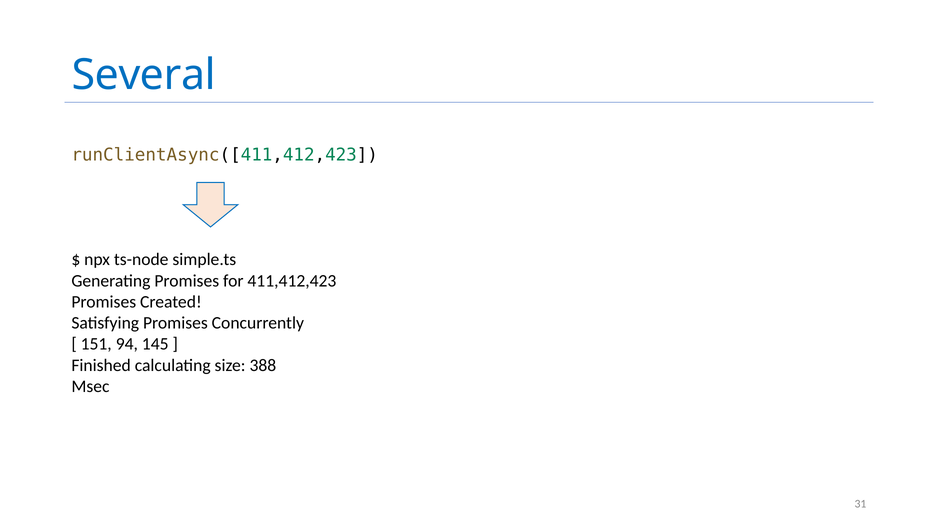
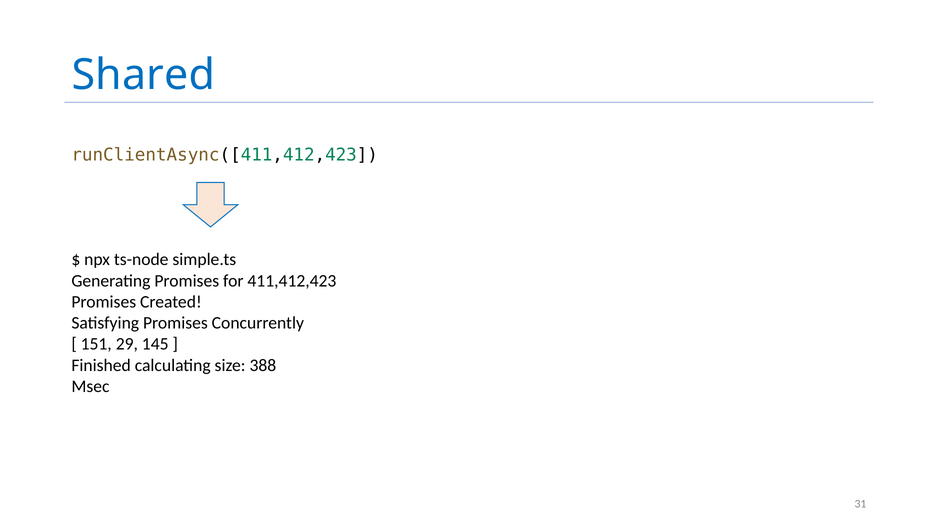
Several: Several -> Shared (143, 75)
94: 94 -> 29 (127, 344)
